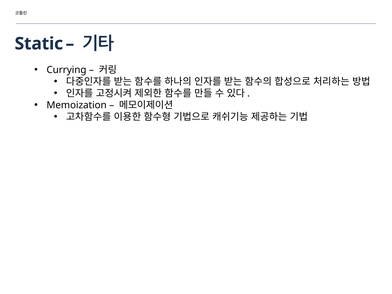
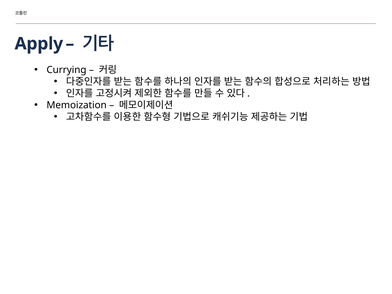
Static: Static -> Apply (39, 44)
